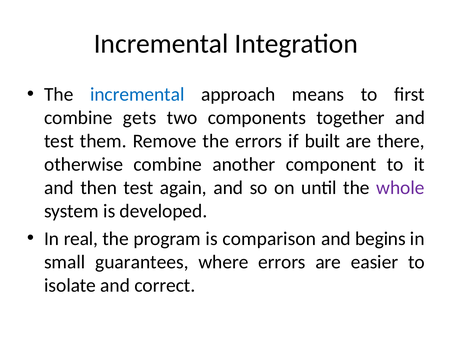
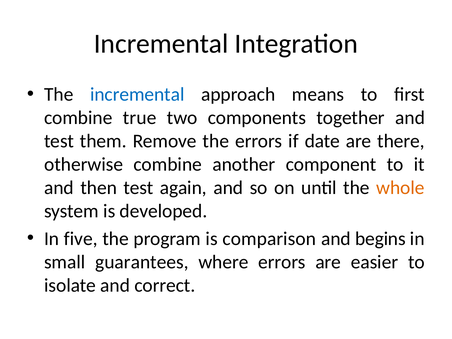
gets: gets -> true (140, 118)
built: built -> date (322, 141)
whole colour: purple -> orange (400, 188)
real: real -> five (81, 239)
